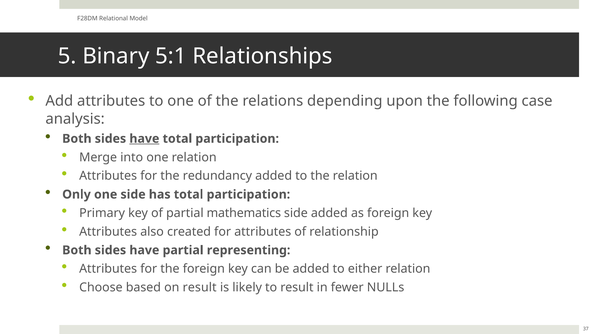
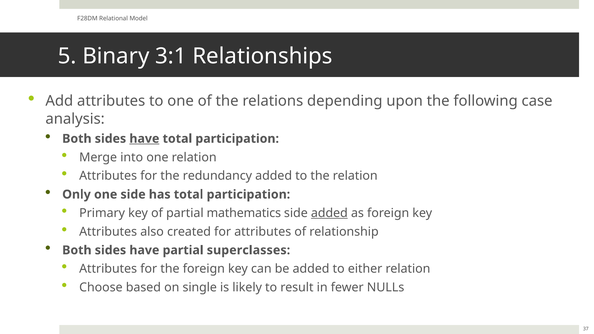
5:1: 5:1 -> 3:1 (171, 56)
added underline: none -> present (329, 213)
representing: representing -> superclasses (248, 250)
on result: result -> single (200, 287)
